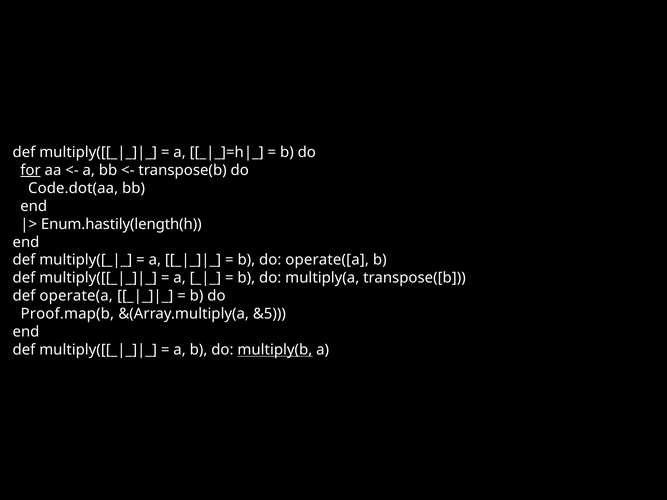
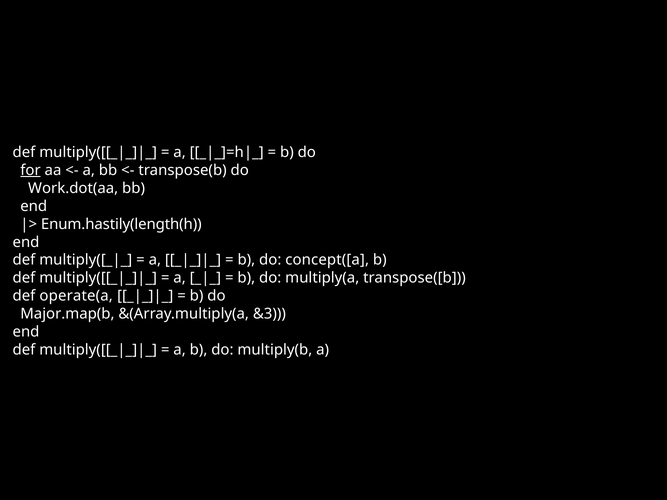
Code.dot(aa: Code.dot(aa -> Work.dot(aa (73, 188)
operate([a: operate([a -> concept([a (327, 260)
Proof.map(b: Proof.map(b -> Major.map(b (67, 314)
&5: &5 -> &3 (269, 314)
multiply(b underline: present -> none (275, 350)
